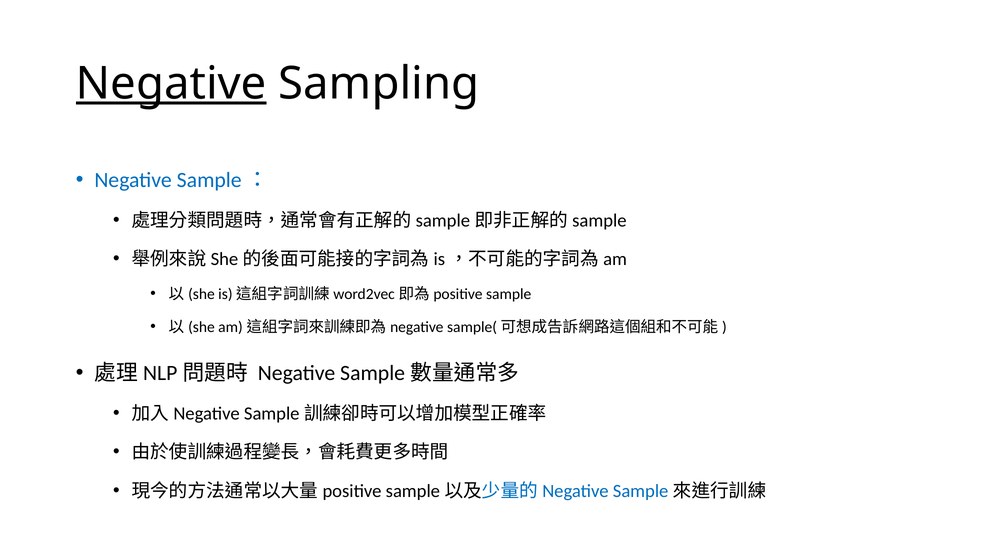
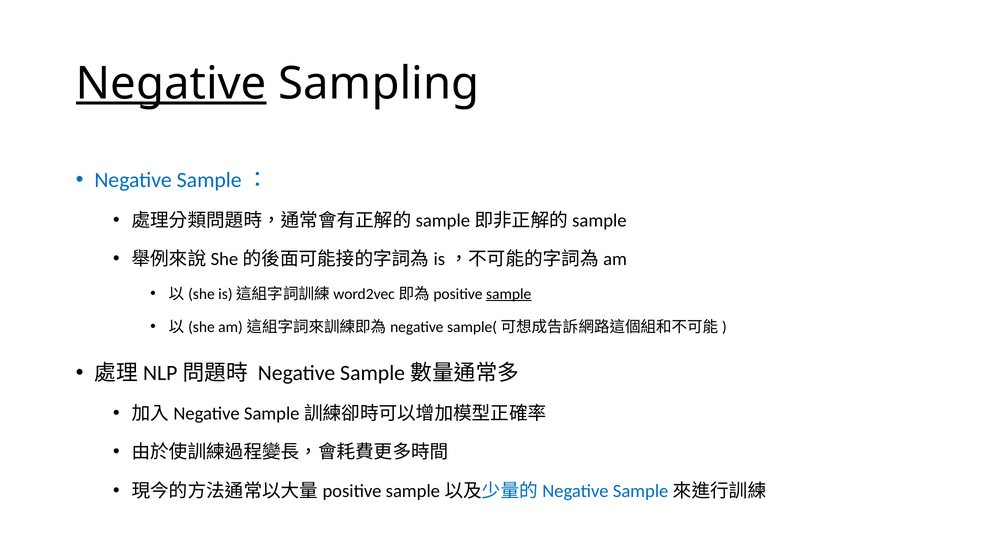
sample underline: none -> present (509, 294)
